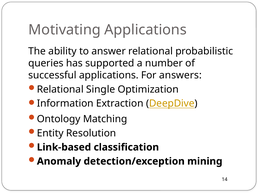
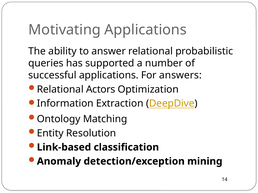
Single: Single -> Actors (101, 90)
